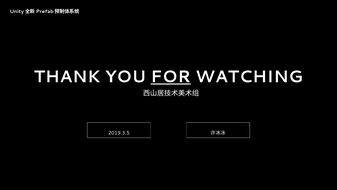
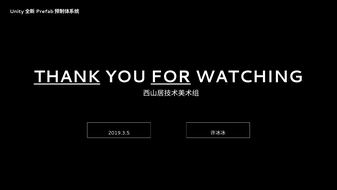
THANK underline: none -> present (67, 77)
